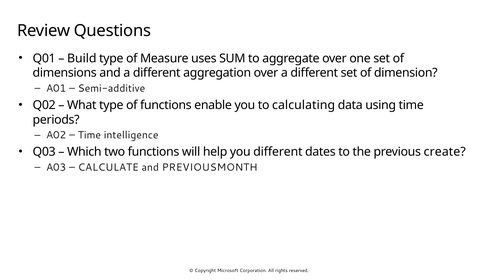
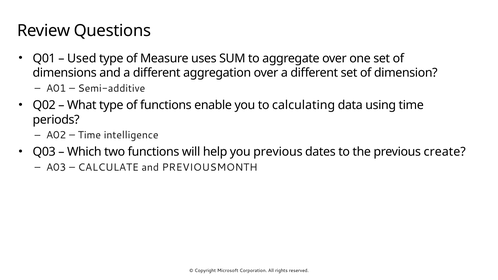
Build: Build -> Used (82, 58)
you different: different -> previous (278, 152)
